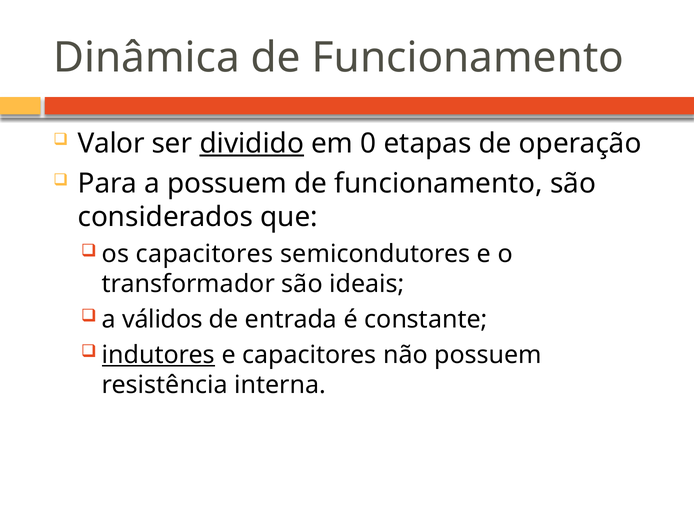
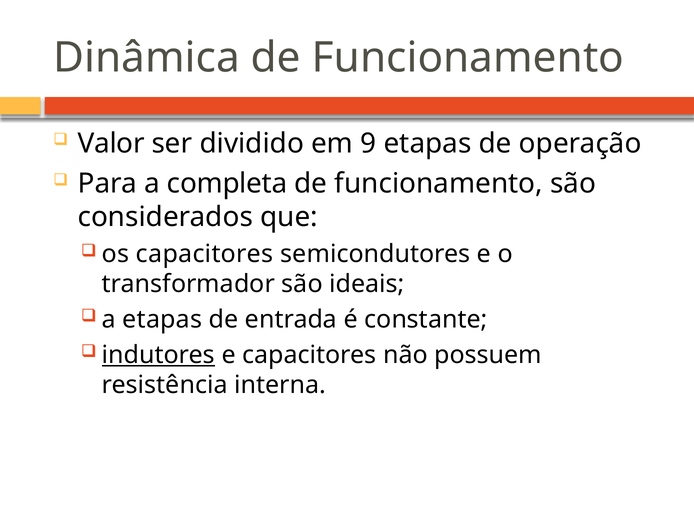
dividido underline: present -> none (252, 144)
0: 0 -> 9 (368, 144)
a possuem: possuem -> completa (227, 184)
a válidos: válidos -> etapas (162, 320)
